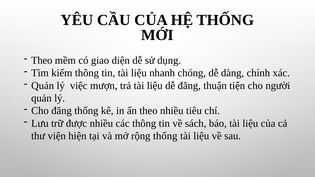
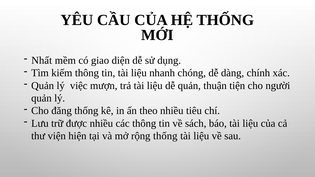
Theo: Theo -> Nhất (42, 60)
dễ đăng: đăng -> quản (189, 86)
